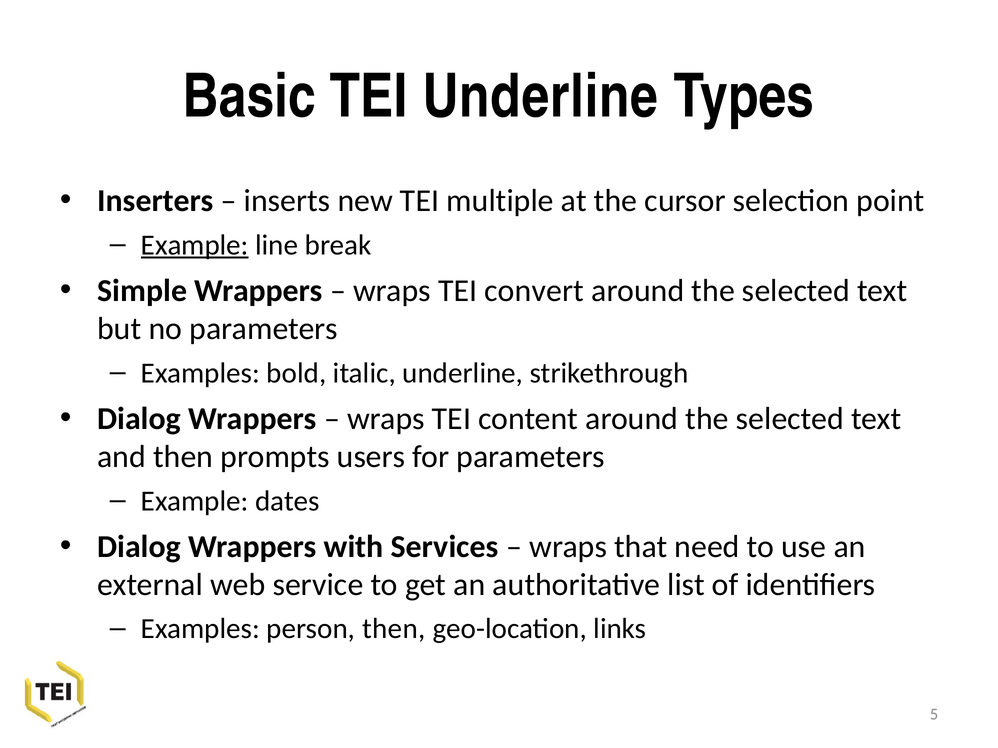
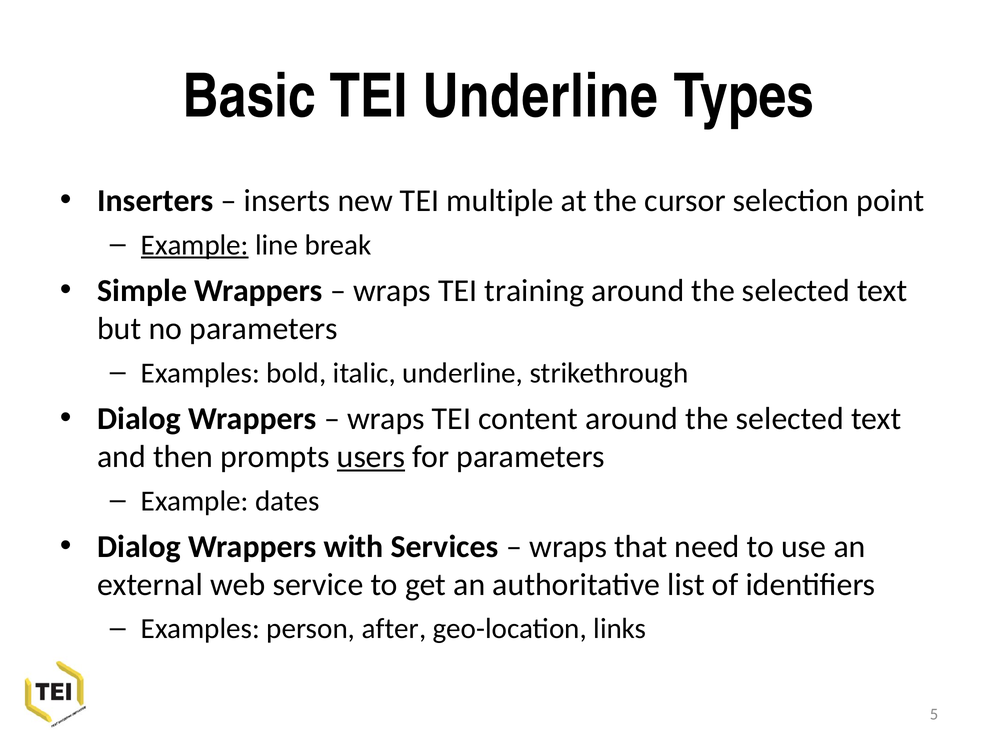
convert: convert -> training (534, 291)
users underline: none -> present (371, 457)
person then: then -> after (394, 629)
